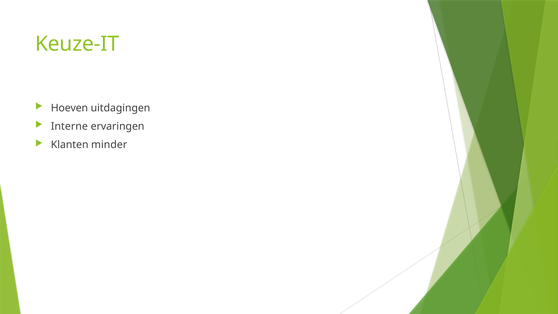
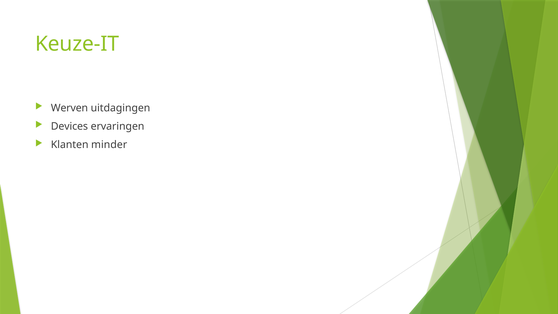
Hoeven: Hoeven -> Werven (69, 108)
Interne: Interne -> Devices (69, 126)
